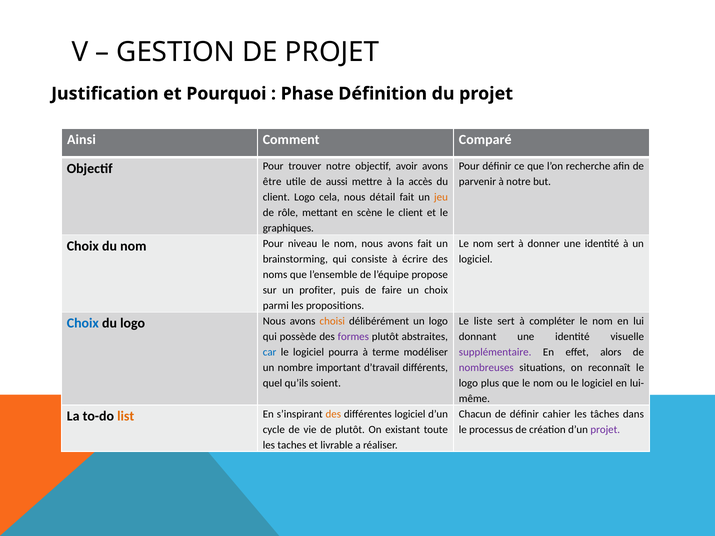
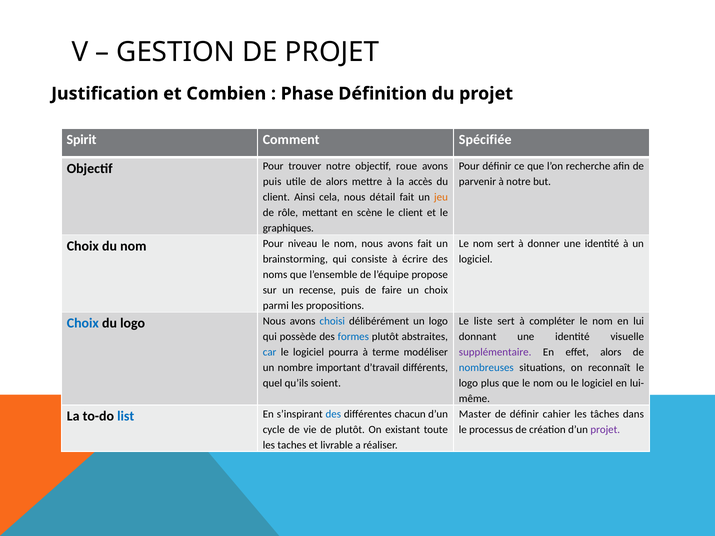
Pourquoi: Pourquoi -> Combien (226, 94)
Ainsi: Ainsi -> Spirit (82, 140)
Comparé: Comparé -> Spécifiée (485, 140)
avoir: avoir -> roue (407, 166)
être: être -> puis (272, 182)
de aussi: aussi -> alors (337, 182)
client Logo: Logo -> Ainsi (305, 197)
profiter: profiter -> recense (317, 290)
choisi colour: orange -> blue (332, 321)
formes colour: purple -> blue (353, 337)
nombreuses colour: purple -> blue (486, 368)
Chacun: Chacun -> Master (475, 414)
list colour: orange -> blue (126, 416)
des colour: orange -> blue (333, 414)
différentes logiciel: logiciel -> chacun (410, 414)
